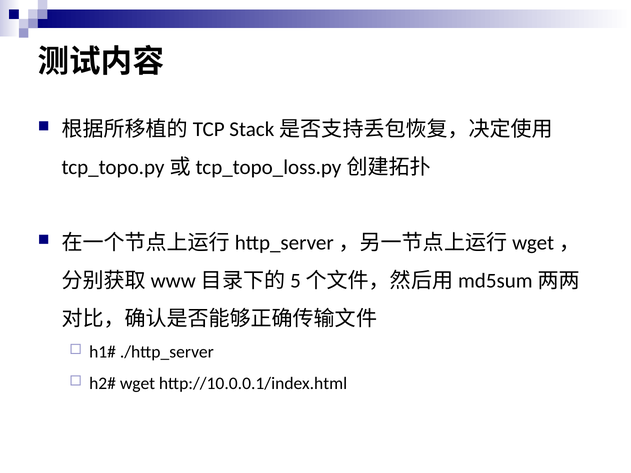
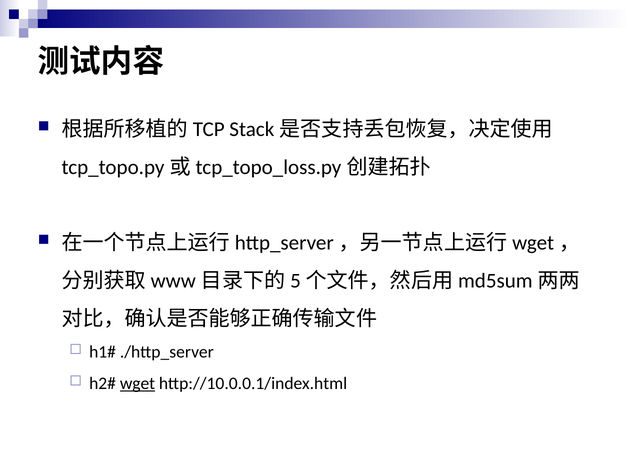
wget underline: none -> present (137, 384)
